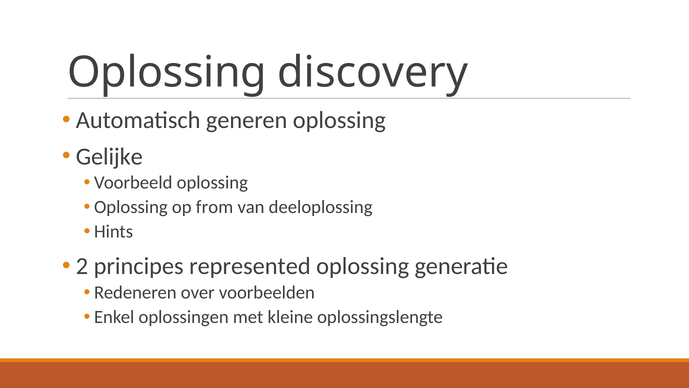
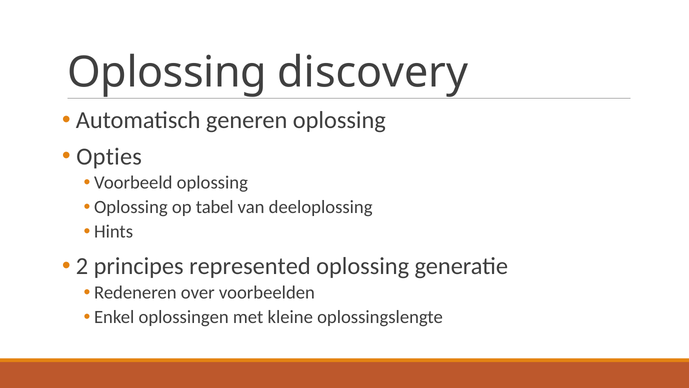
Gelijke: Gelijke -> Opties (109, 156)
from: from -> tabel (215, 207)
